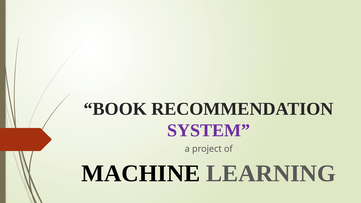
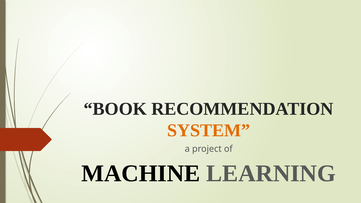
SYSTEM colour: purple -> orange (209, 131)
